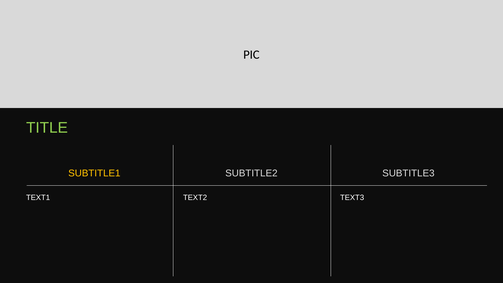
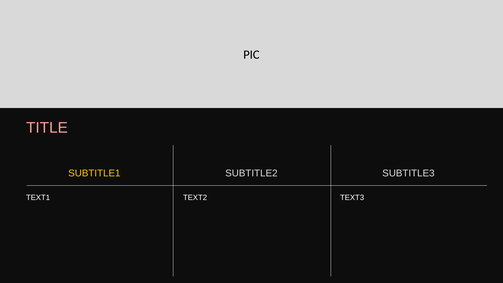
TITLE colour: light green -> pink (47, 128)
